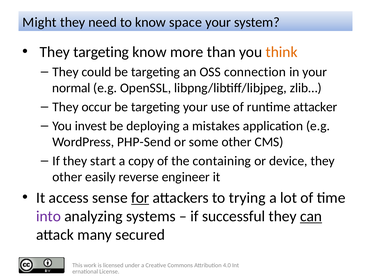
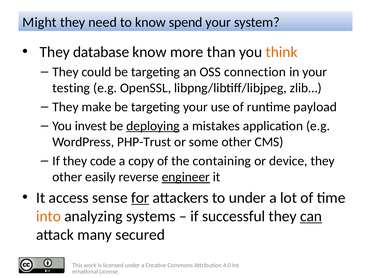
space: space -> spend (186, 22)
They targeting: targeting -> database (101, 52)
normal: normal -> testing (71, 88)
occur: occur -> make (97, 107)
attacker: attacker -> payload (315, 107)
deploying underline: none -> present (153, 126)
PHP-Send: PHP-Send -> PHP-Trust (144, 142)
start: start -> code (103, 161)
engineer underline: none -> present (186, 177)
to trying: trying -> under (247, 198)
into colour: purple -> orange (49, 216)
